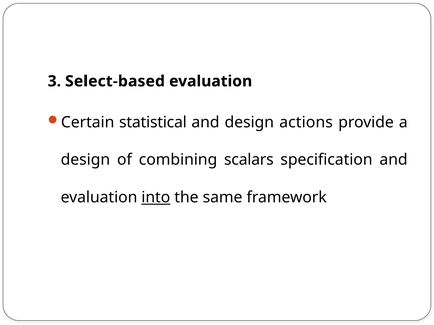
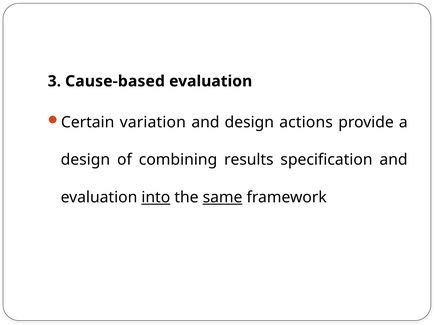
Select-based: Select-based -> Cause-based (115, 81)
statistical: statistical -> variation (153, 122)
scalars: scalars -> results (249, 160)
same underline: none -> present (223, 198)
